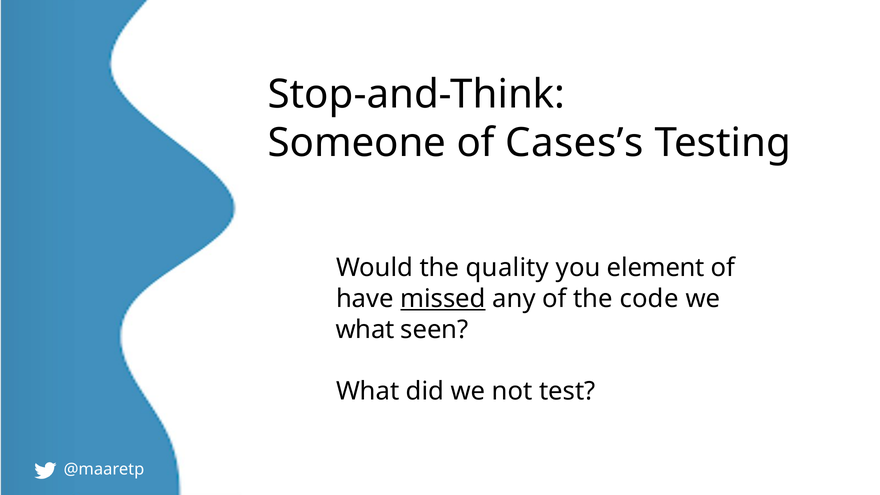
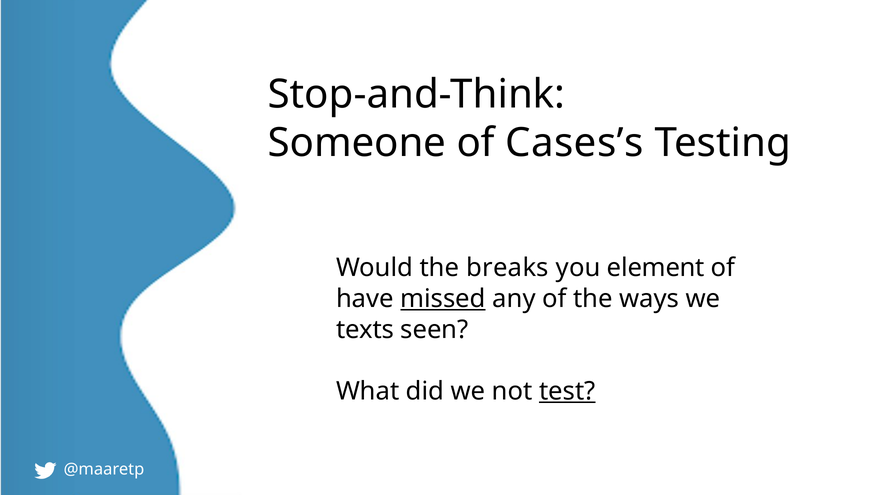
quality: quality -> breaks (508, 268)
code: code -> ways (649, 299)
what: what -> texts (365, 330)
test underline: none -> present (567, 391)
